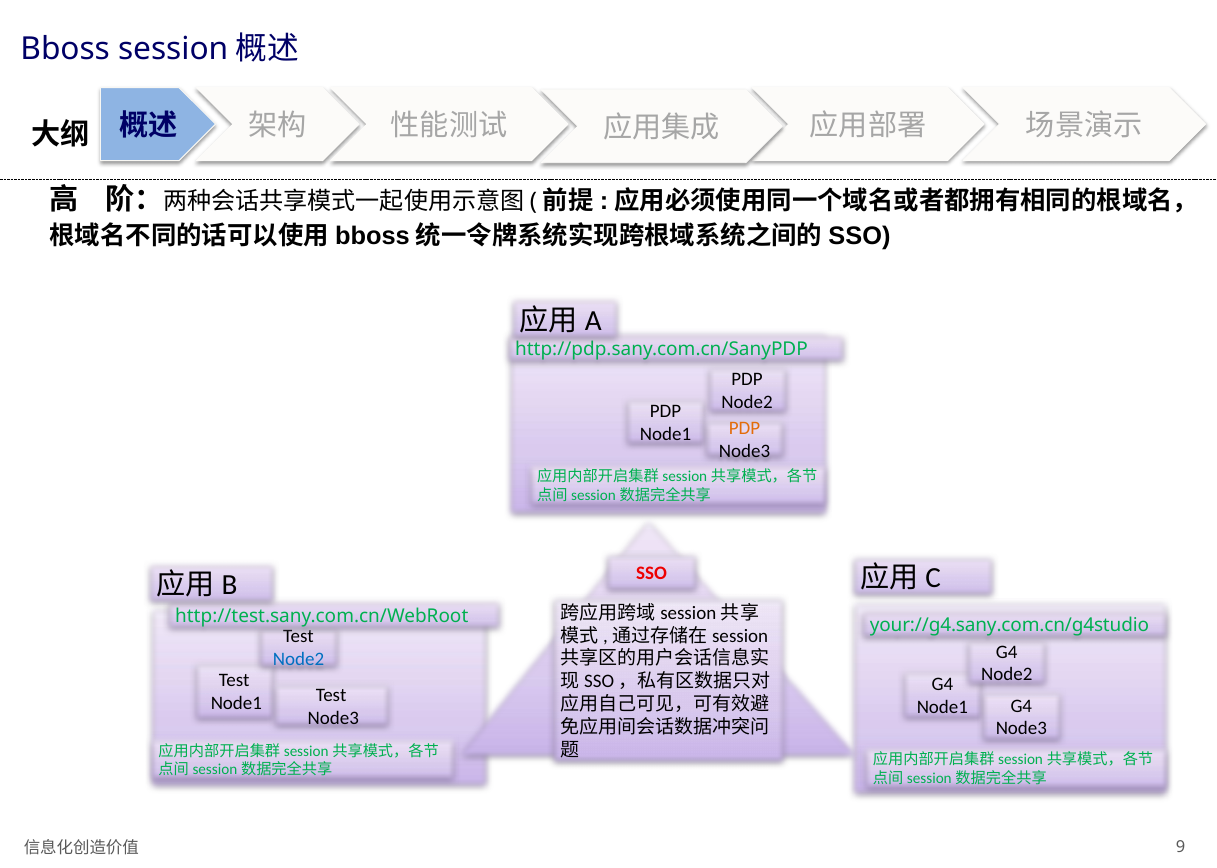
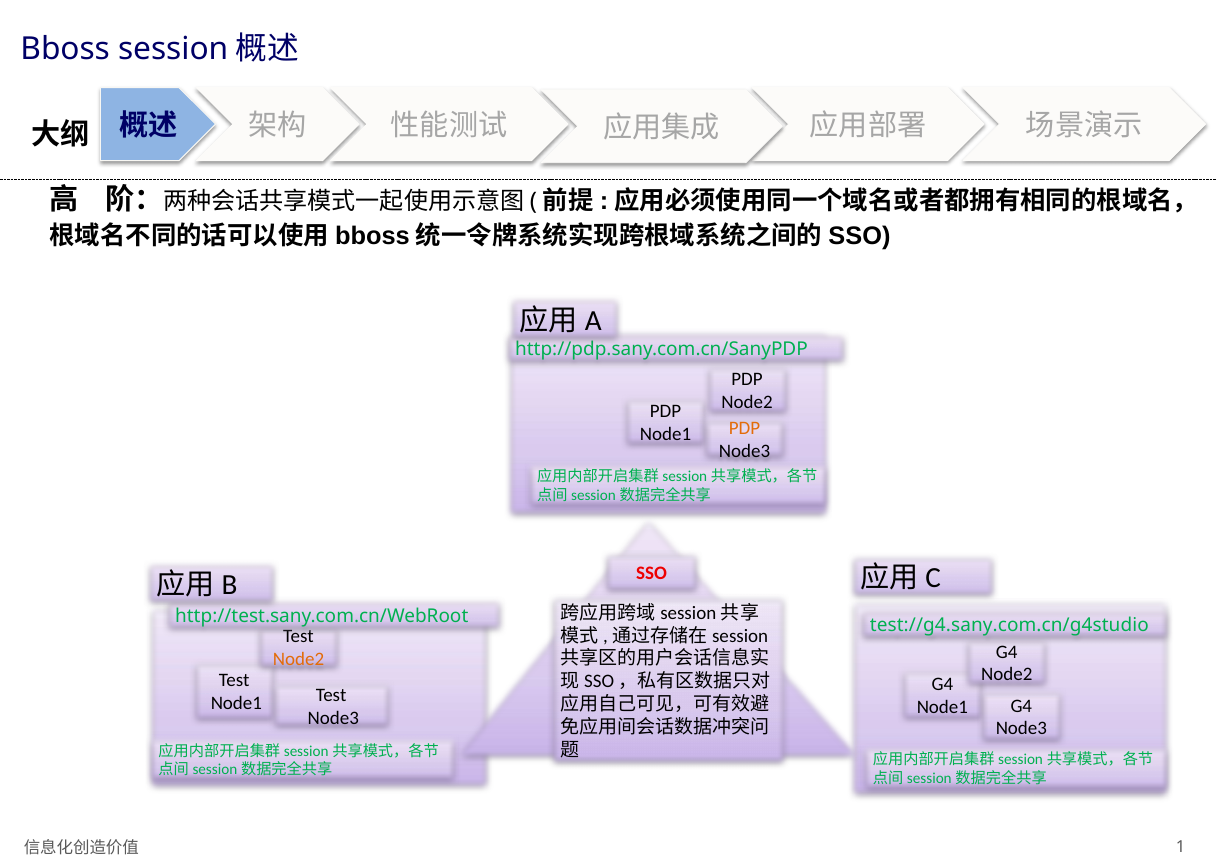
your://g4.sany.com.cn/g4studio: your://g4.sany.com.cn/g4studio -> test://g4.sany.com.cn/g4studio (1009, 625)
Node2 colour: blue -> orange (299, 659)
9: 9 -> 1 (1180, 847)
